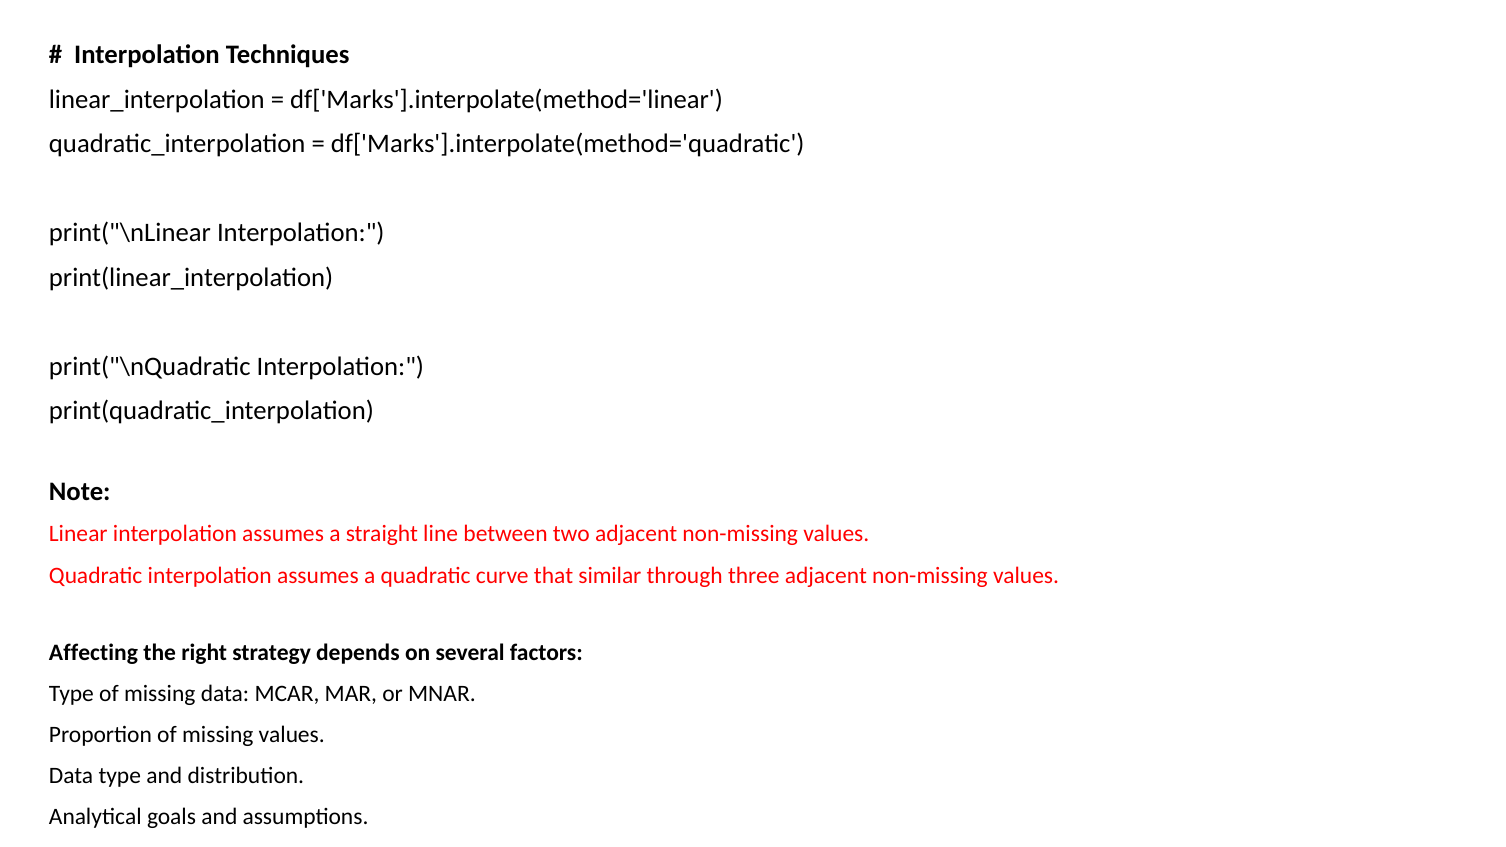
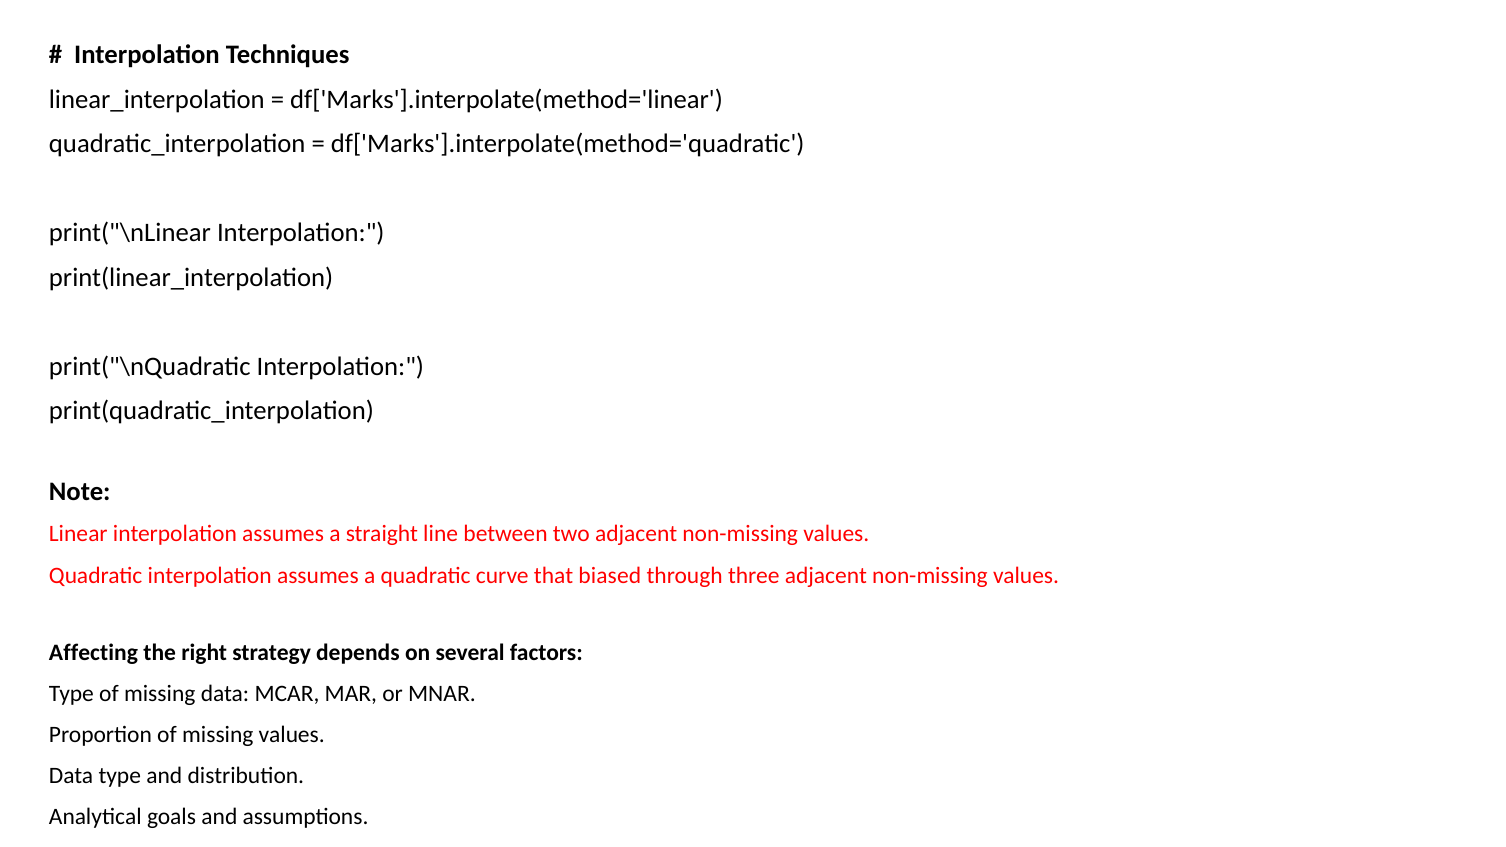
similar: similar -> biased (610, 575)
